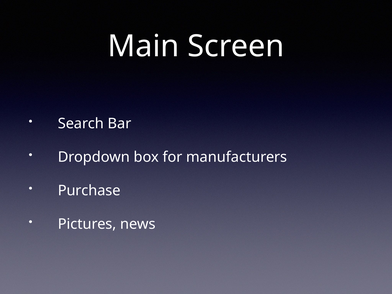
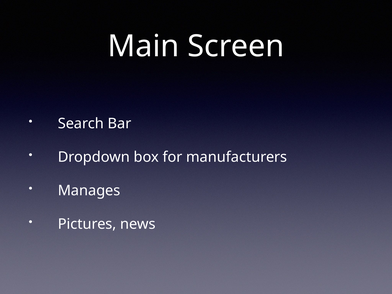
Purchase: Purchase -> Manages (89, 191)
